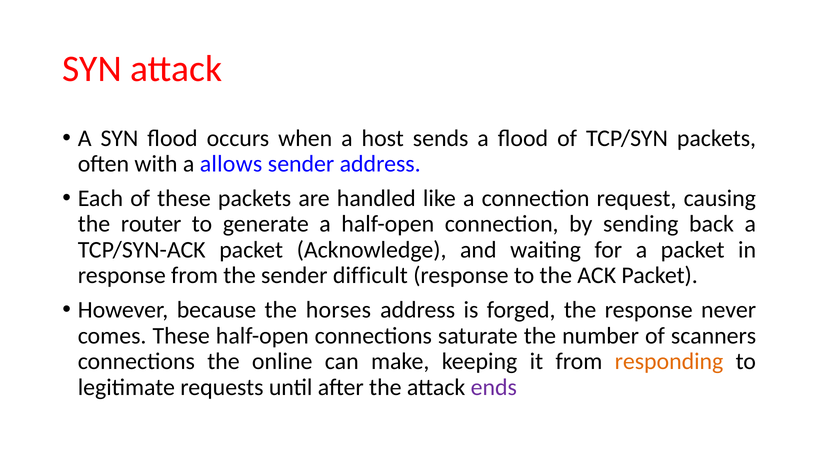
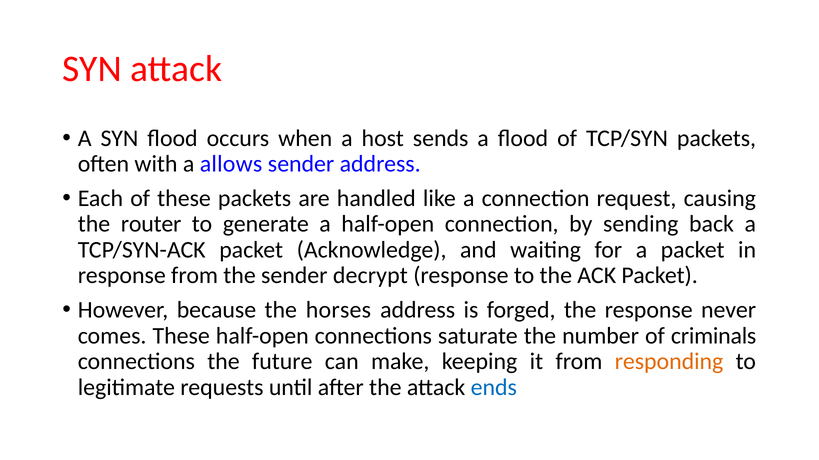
difficult: difficult -> decrypt (370, 276)
scanners: scanners -> criminals (714, 336)
online: online -> future (282, 362)
ends colour: purple -> blue (494, 388)
